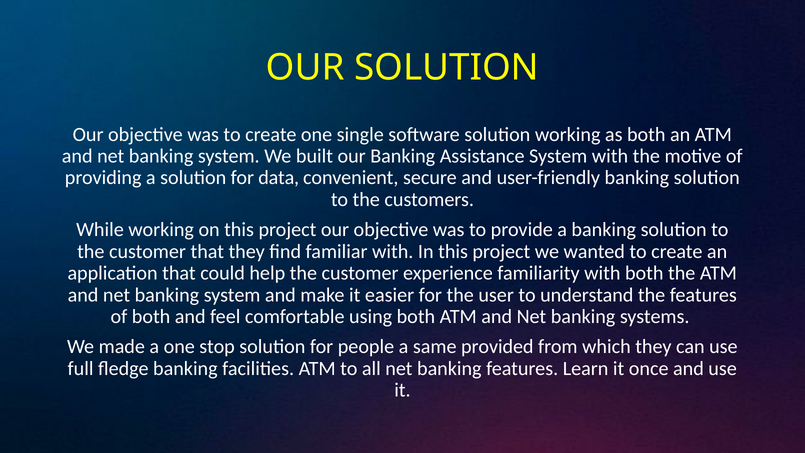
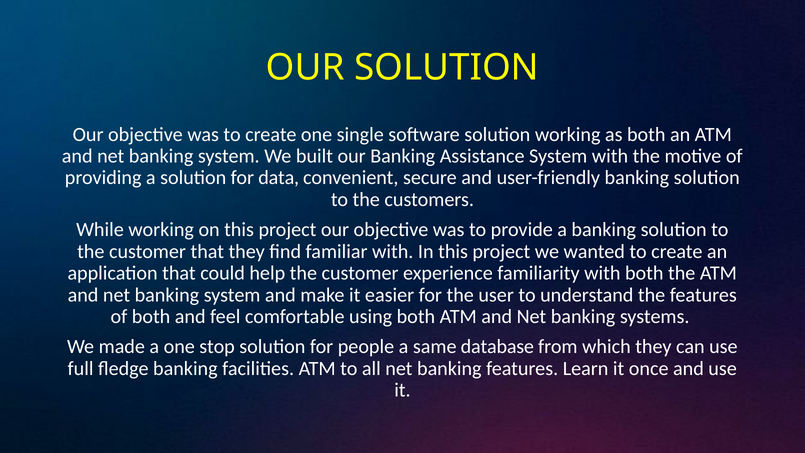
provided: provided -> database (497, 347)
